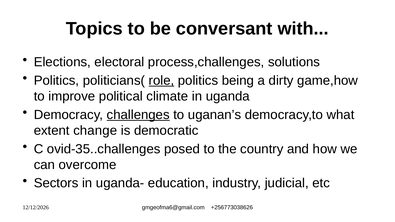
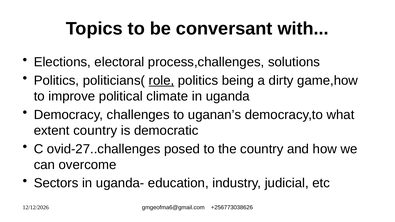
challenges underline: present -> none (138, 115)
extent change: change -> country (95, 131)
ovid-35..challenges: ovid-35..challenges -> ovid-27..challenges (104, 149)
